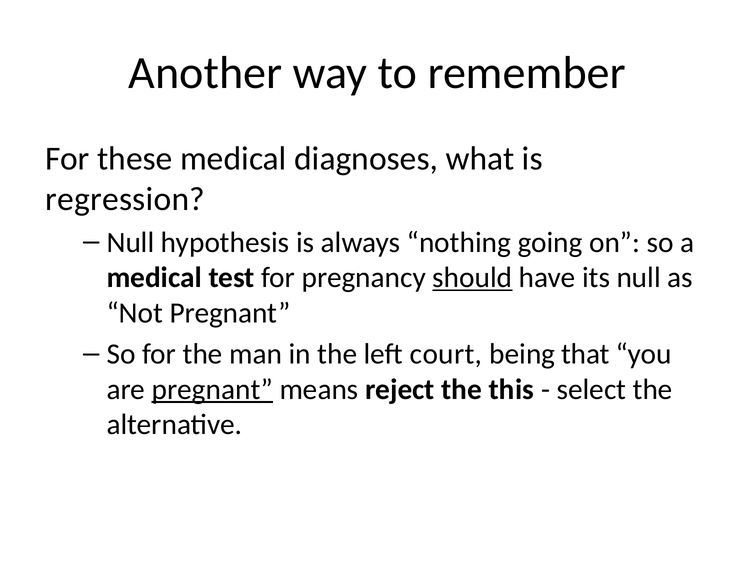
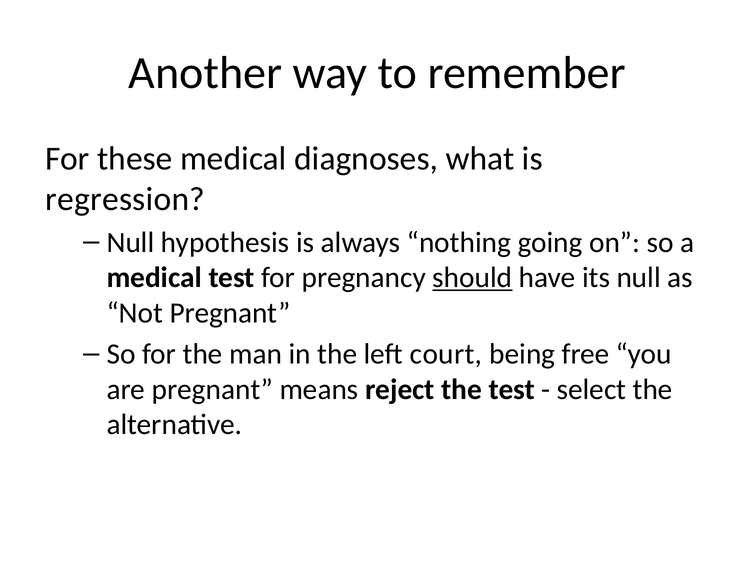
that: that -> free (586, 354)
pregnant underline: present -> none (212, 389)
the this: this -> test (512, 389)
